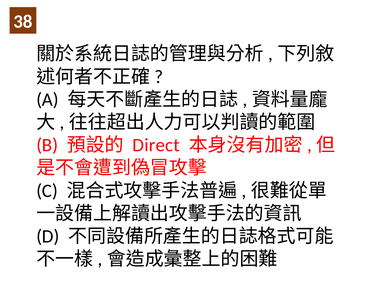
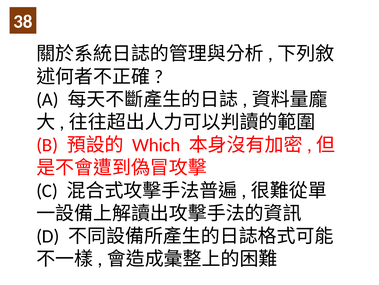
Direct: Direct -> Which (156, 145)
